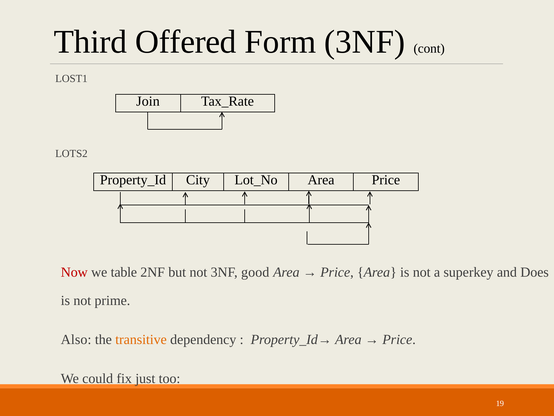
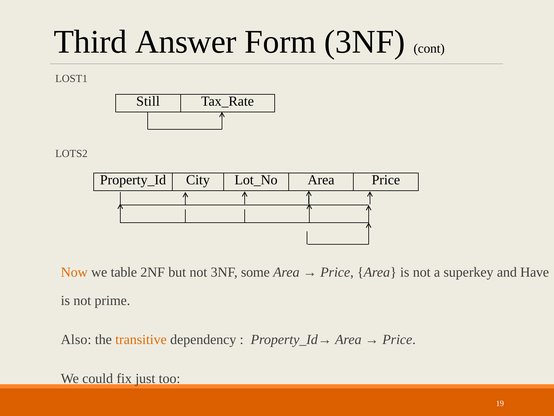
Offered: Offered -> Answer (186, 42)
Join: Join -> Still (148, 101)
Now colour: red -> orange (74, 272)
good: good -> some (255, 272)
Does: Does -> Have (535, 272)
